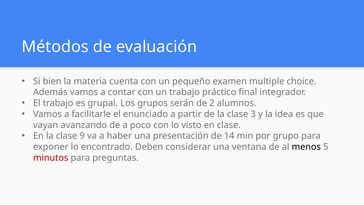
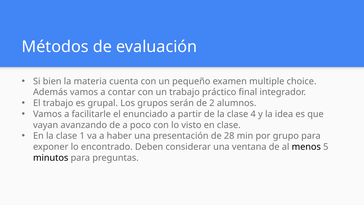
3: 3 -> 4 (253, 114)
9: 9 -> 1 (82, 136)
14: 14 -> 28 (229, 136)
minutos colour: red -> black (51, 158)
